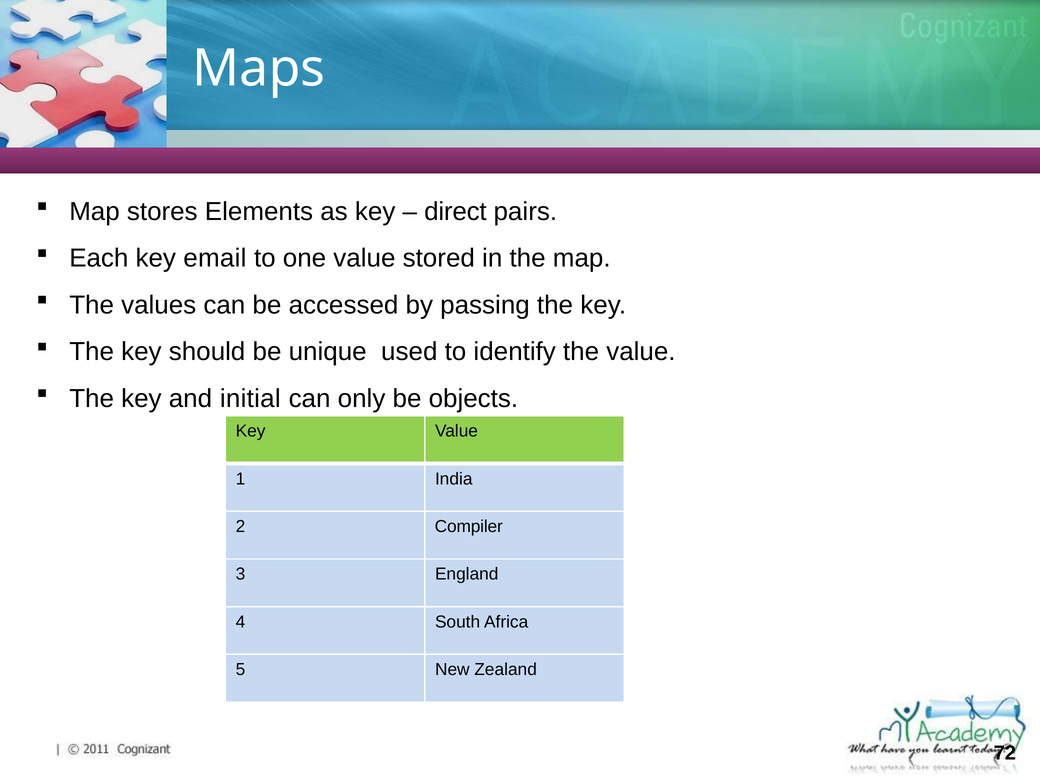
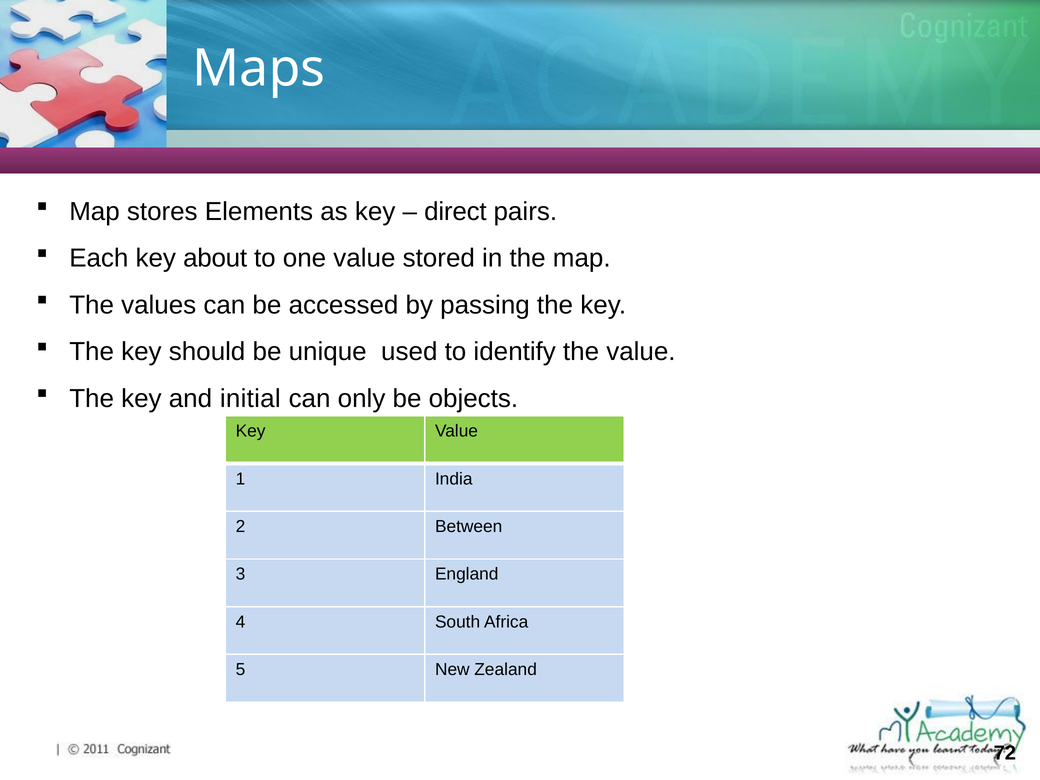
email: email -> about (215, 258)
Compiler: Compiler -> Between (469, 527)
